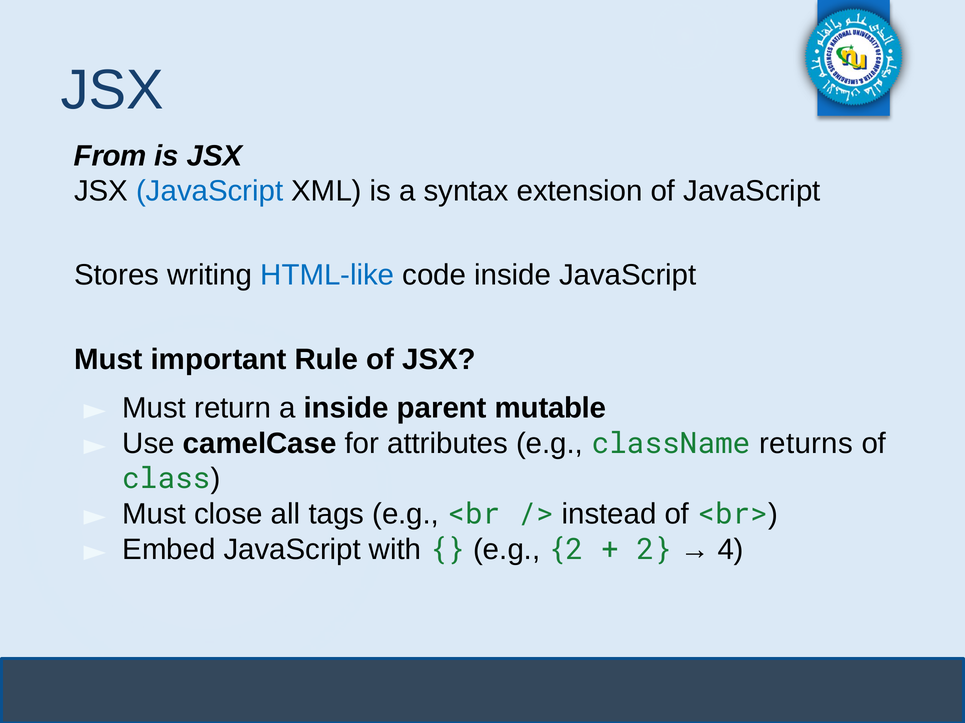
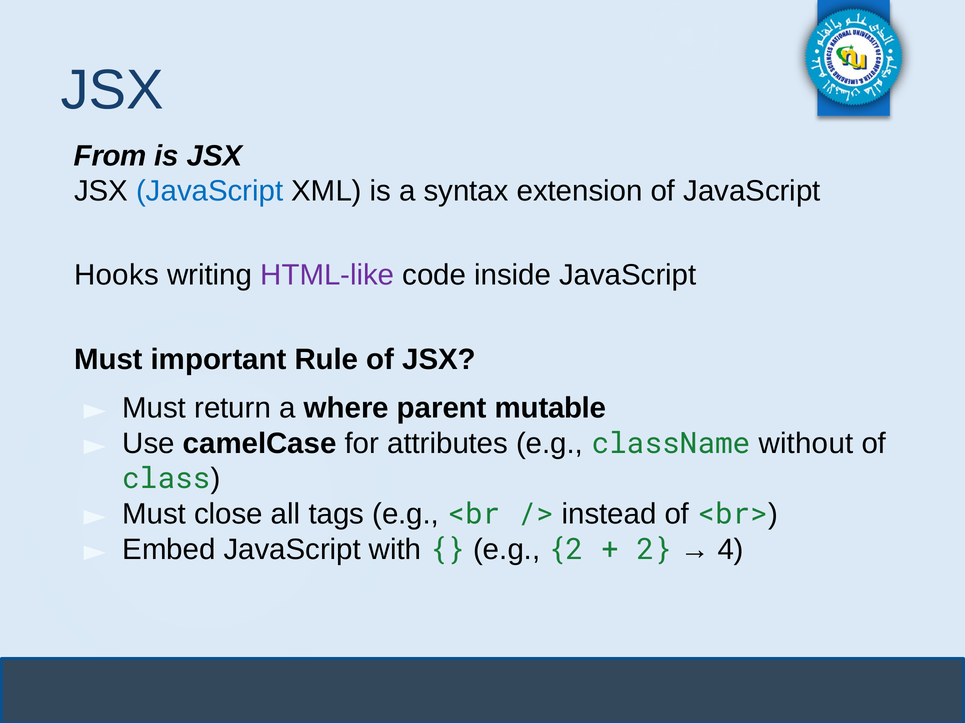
Stores: Stores -> Hooks (117, 276)
HTML-like colour: blue -> purple (327, 276)
a inside: inside -> where (346, 408)
returns: returns -> without (806, 444)
